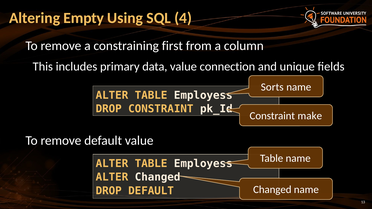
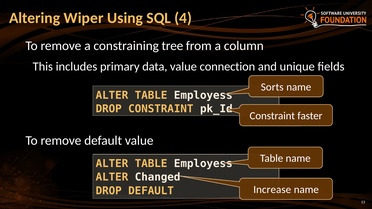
Empty: Empty -> Wiper (84, 18)
first: first -> tree (172, 46)
make: make -> faster (310, 116)
DEFAULT Changed: Changed -> Increase (272, 190)
